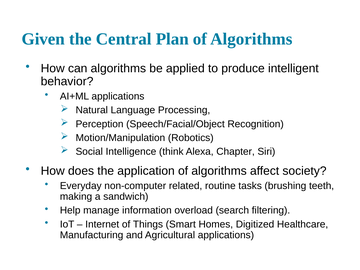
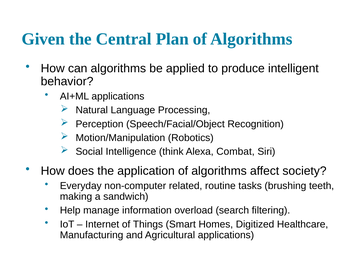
Chapter: Chapter -> Combat (235, 152)
